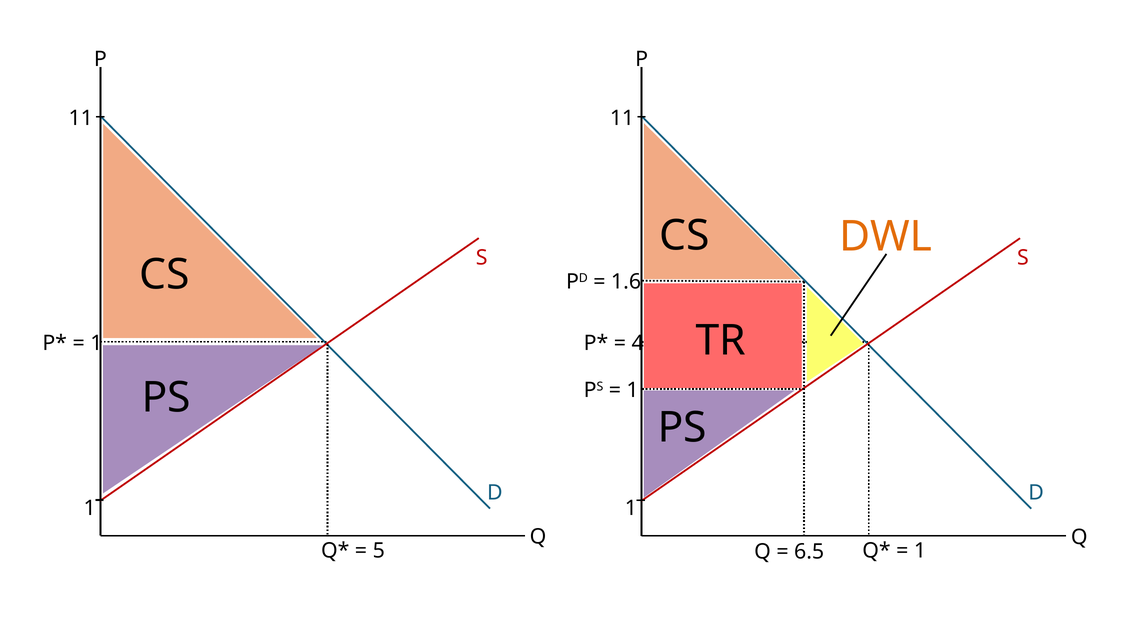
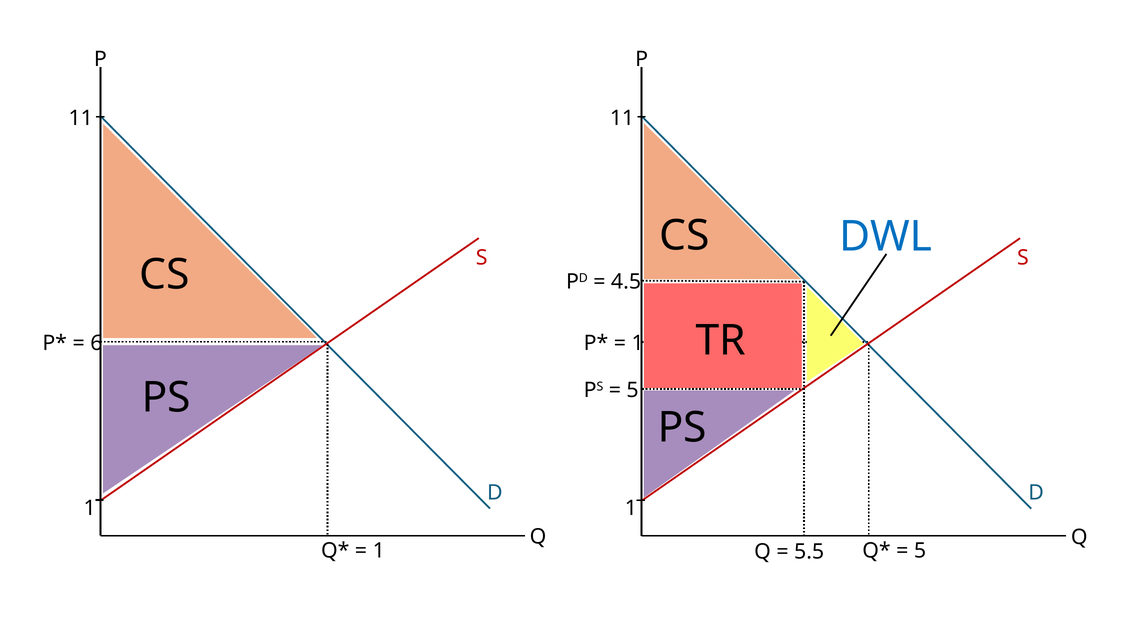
DWL colour: orange -> blue (886, 237)
1.6: 1.6 -> 4.5 (626, 282)
1: 1 -> 6 (96, 343)
4: 4 -> 1 (638, 343)
1: 1 -> 5 (633, 390)
5: 5 -> 1 (379, 551)
1: 1 -> 5 (920, 551)
6.5: 6.5 -> 5.5 (809, 552)
